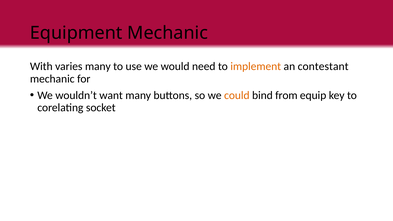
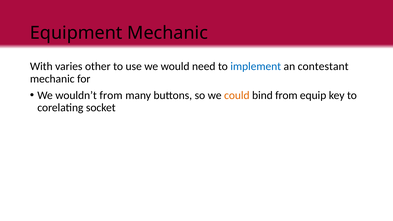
varies many: many -> other (98, 66)
implement colour: orange -> blue (256, 66)
wouldn’t want: want -> from (111, 95)
